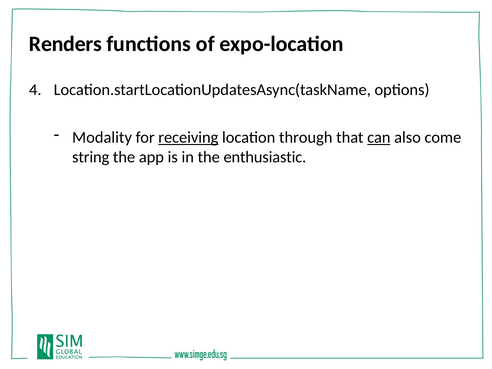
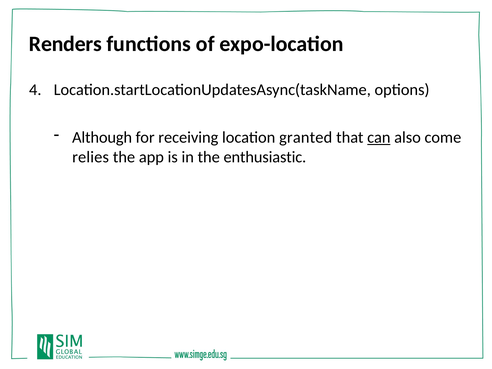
Modality: Modality -> Although (102, 137)
receiving underline: present -> none (188, 137)
through: through -> granted (306, 137)
string: string -> relies (91, 157)
